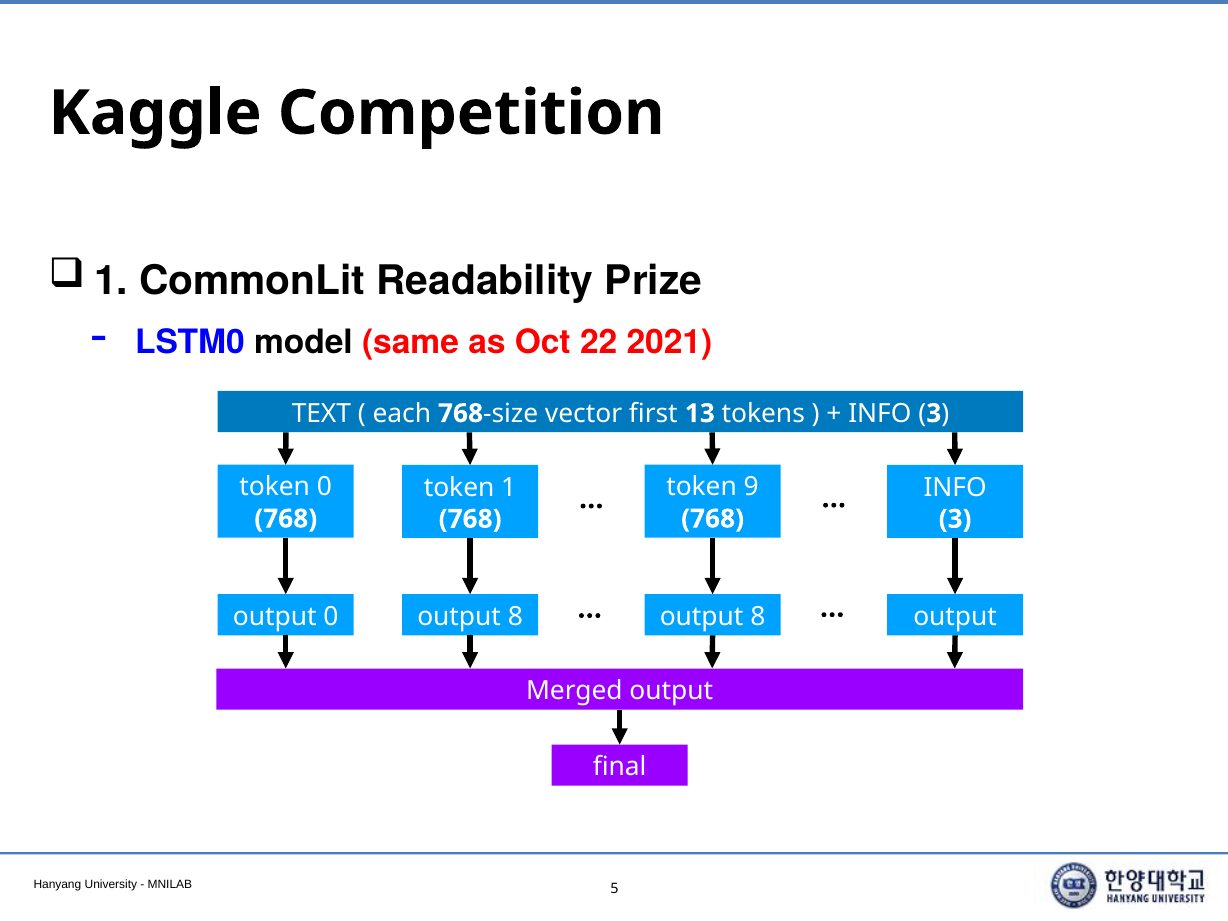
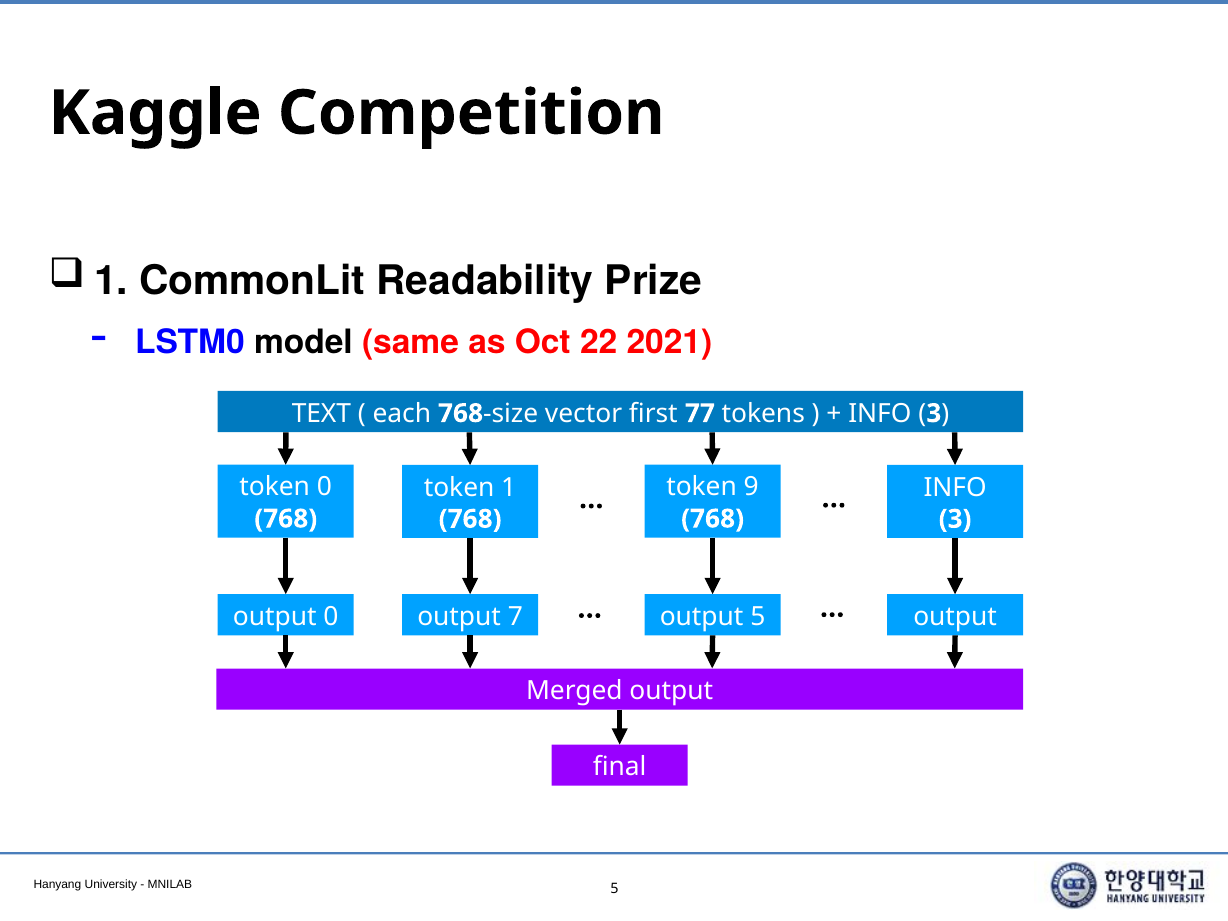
13: 13 -> 77 (700, 413)
0 output 8: 8 -> 7 (515, 617)
8: 8 -> 5 (758, 617)
